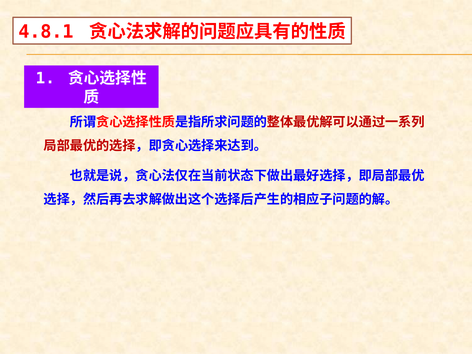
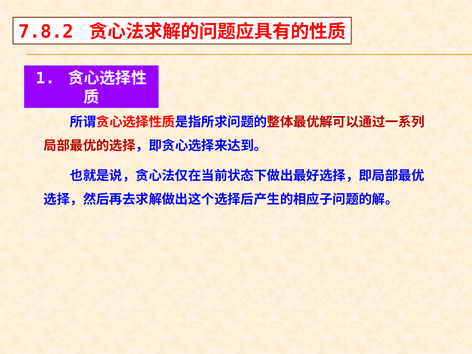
4.8.1: 4.8.1 -> 7.8.2 (46, 32)
